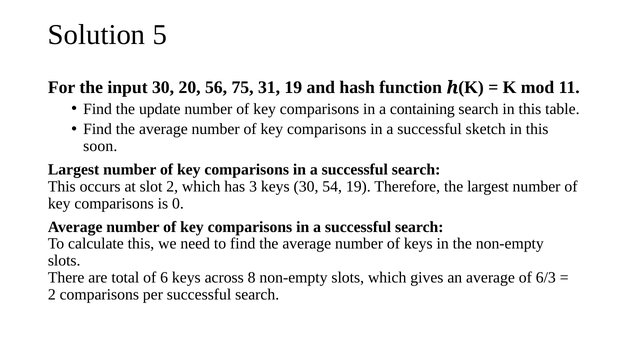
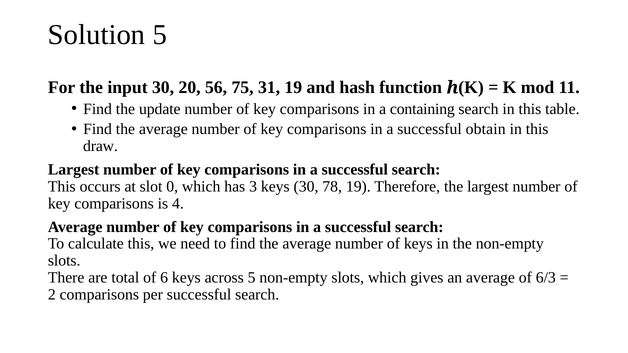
sketch: sketch -> obtain (486, 129)
soon: soon -> draw (100, 146)
slot 2: 2 -> 0 (172, 187)
54: 54 -> 78 (332, 187)
0: 0 -> 4 (178, 204)
across 8: 8 -> 5 (252, 278)
